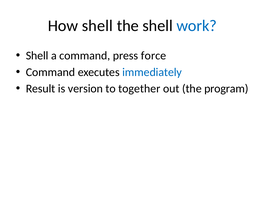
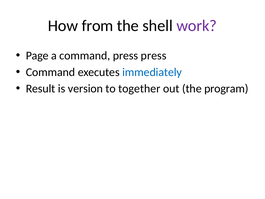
How shell: shell -> from (98, 26)
work colour: blue -> purple (197, 26)
Shell: Shell -> Page (37, 56)
press force: force -> press (154, 56)
